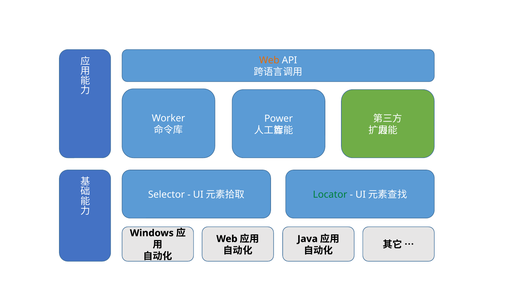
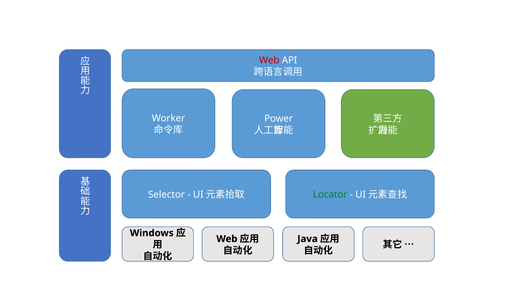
Web colour: orange -> red (269, 60)
